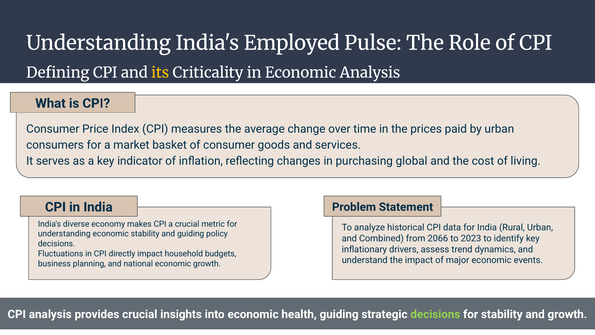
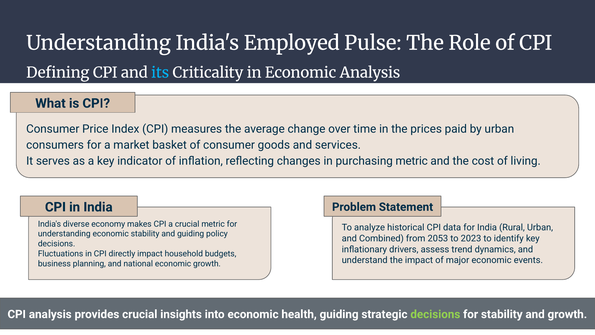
its colour: yellow -> light blue (160, 73)
purchasing global: global -> metric (412, 161)
2066: 2066 -> 2053 (438, 238)
